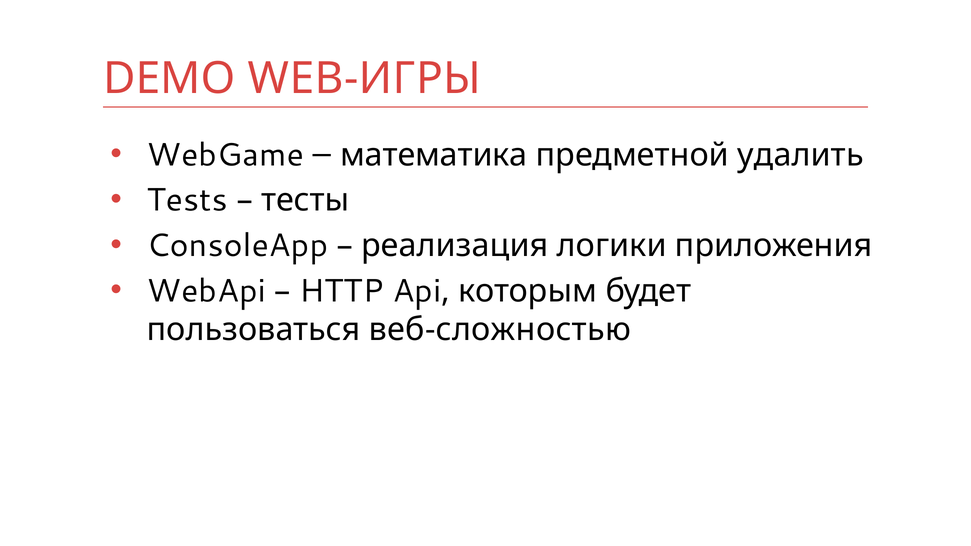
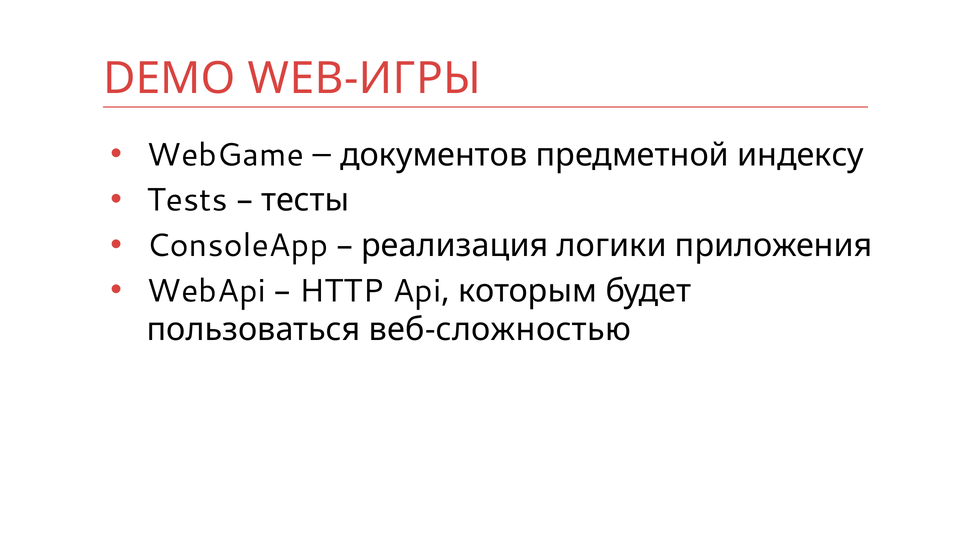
математика: математика -> документов (434, 155)
удалить: удалить -> индексу (801, 155)
